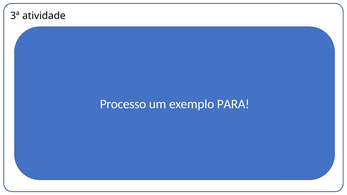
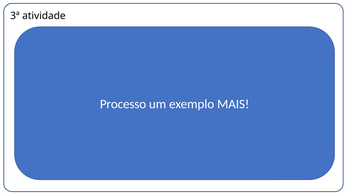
PARA: PARA -> MAIS (233, 104)
